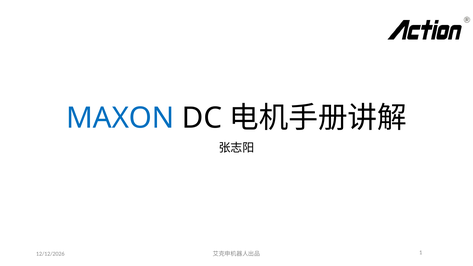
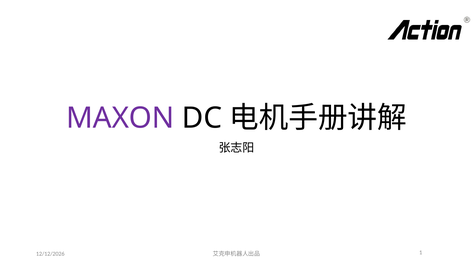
MAXON colour: blue -> purple (120, 118)
